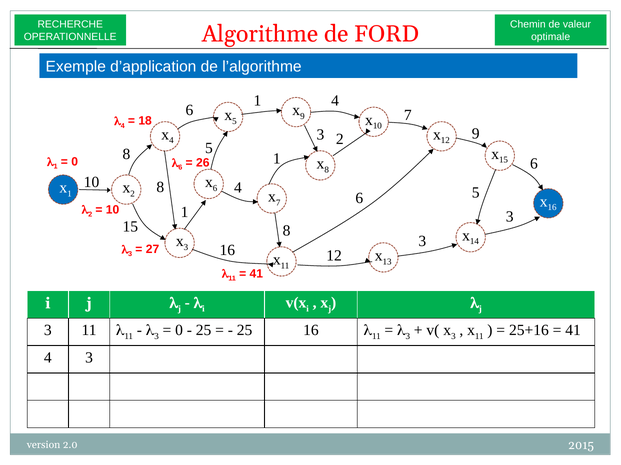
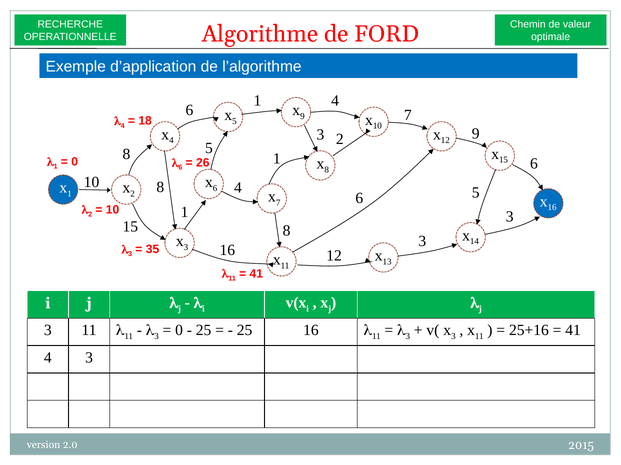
27: 27 -> 35 (153, 250)
